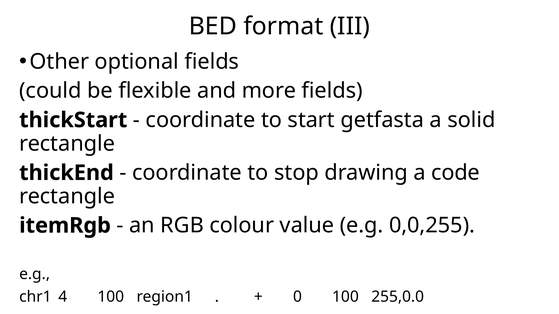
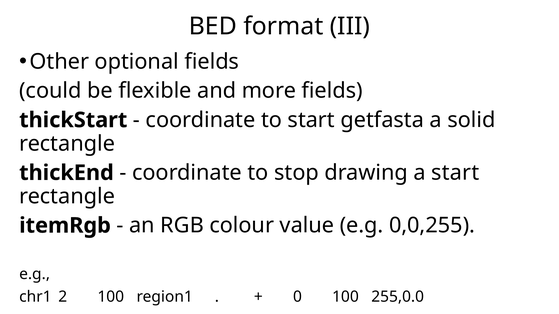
a code: code -> start (455, 173)
4: 4 -> 2 (63, 297)
